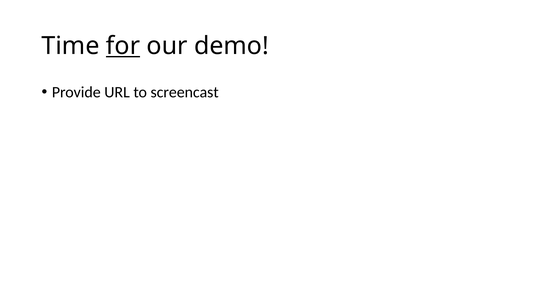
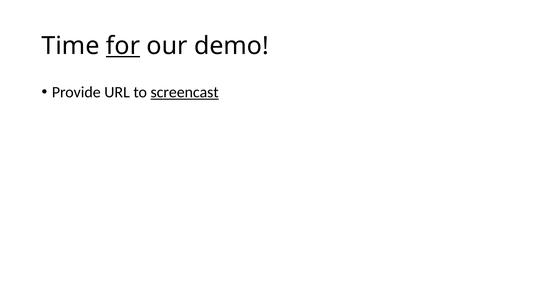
screencast underline: none -> present (185, 92)
